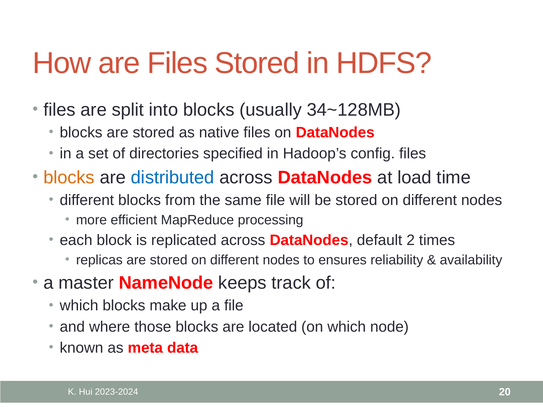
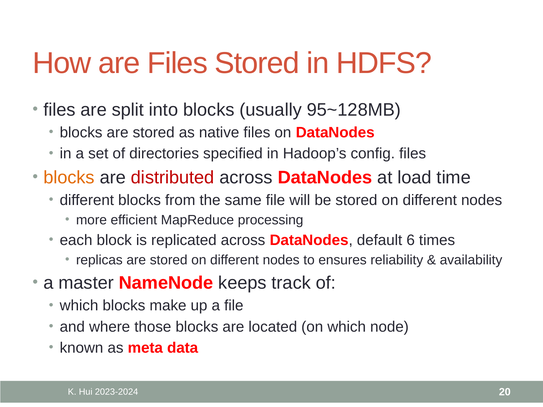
34~128MB: 34~128MB -> 95~128MB (354, 110)
distributed colour: blue -> red (173, 177)
2: 2 -> 6 (411, 240)
